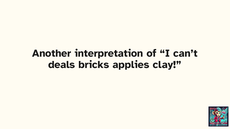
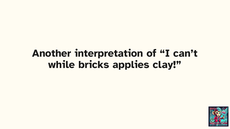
deals: deals -> while (62, 65)
